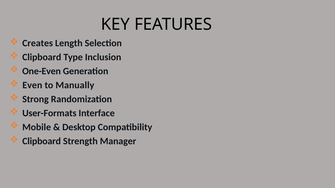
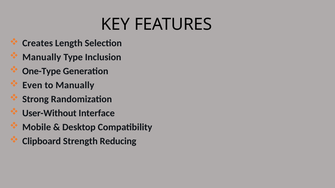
Clipboard: Clipboard -> Manually (42, 57)
One-Even: One-Even -> One-Type (42, 71)
User-Formats: User-Formats -> User-Without (49, 113)
Manager: Manager -> Reducing (118, 141)
